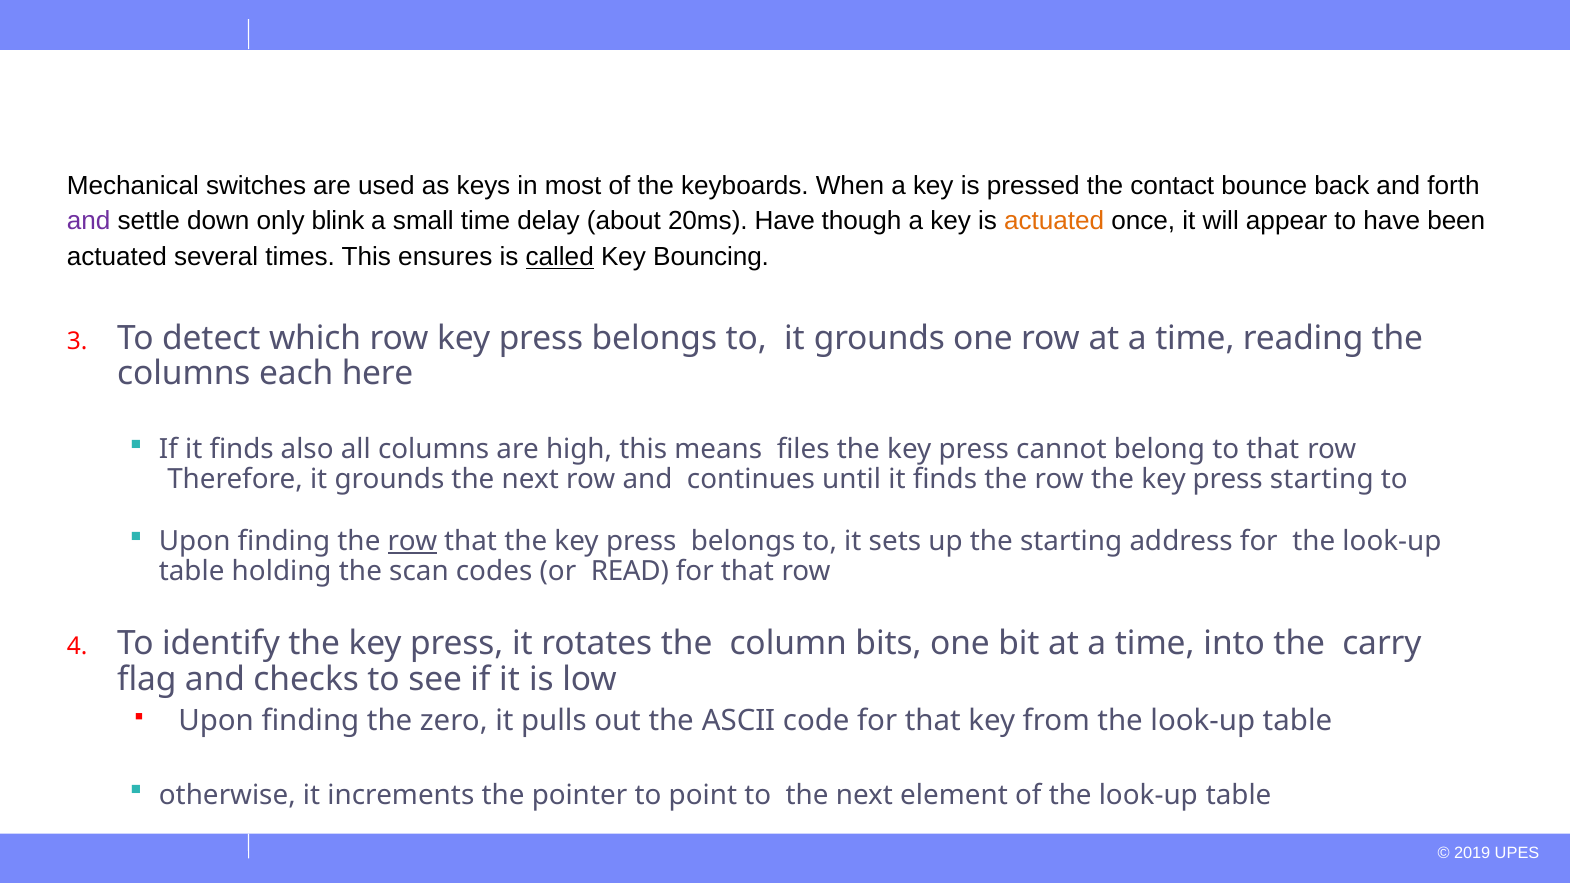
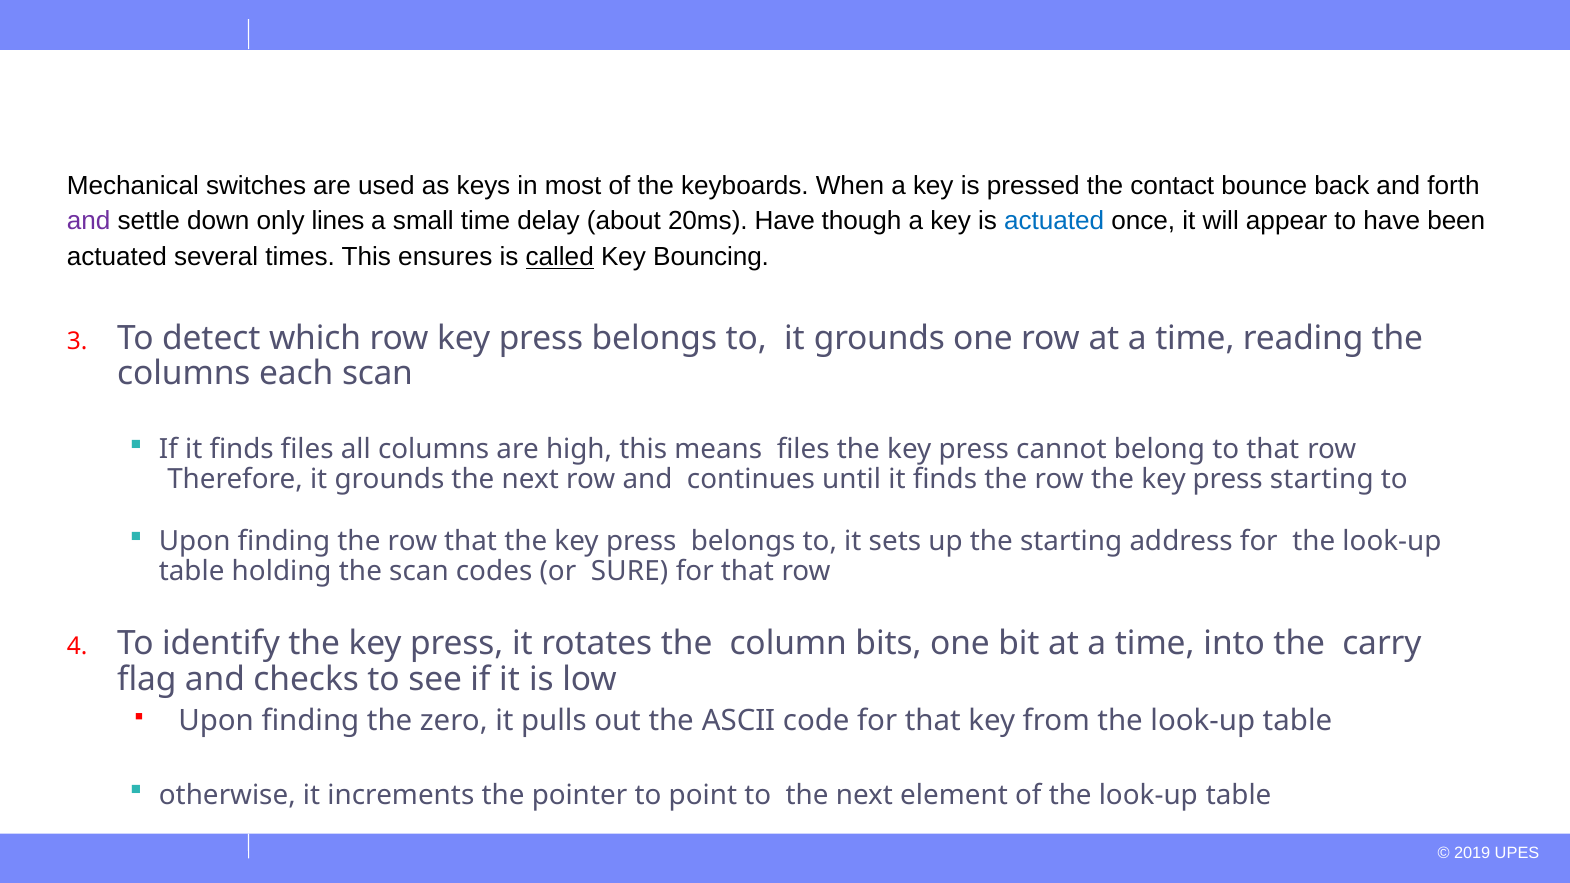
blink: blink -> lines (338, 221)
actuated colour: orange -> blue (1054, 221)
each here: here -> scan (377, 374)
finds also: also -> files (307, 449)
row underline: present -> none (412, 541)
READ: READ -> SURE (630, 571)
